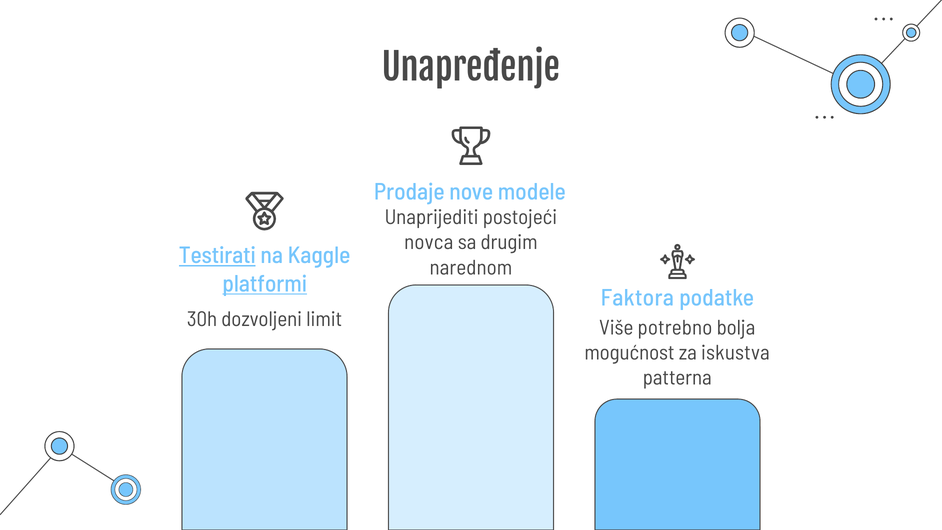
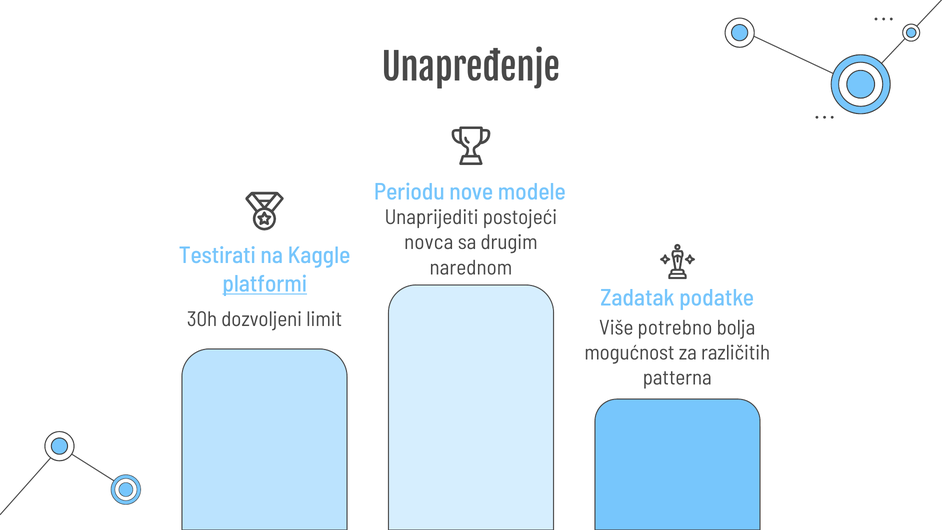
Prodaje: Prodaje -> Periodu (409, 192)
Testirati underline: present -> none (217, 256)
Faktora: Faktora -> Zadatak (637, 298)
iskustva: iskustva -> različitih (736, 353)
